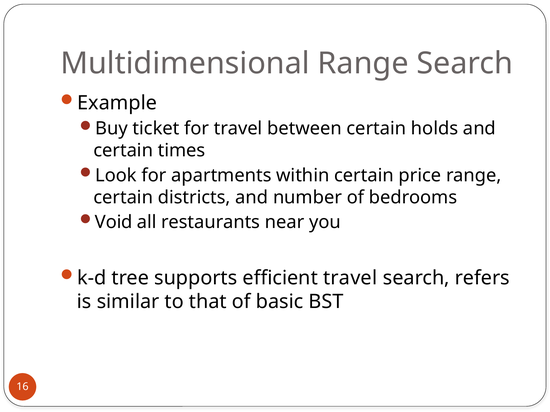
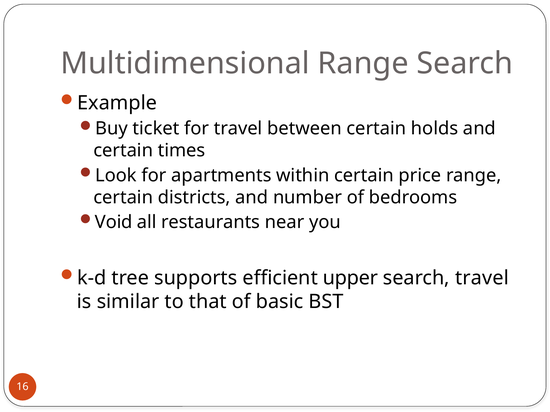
efficient travel: travel -> upper (350, 278)
search refers: refers -> travel (482, 278)
